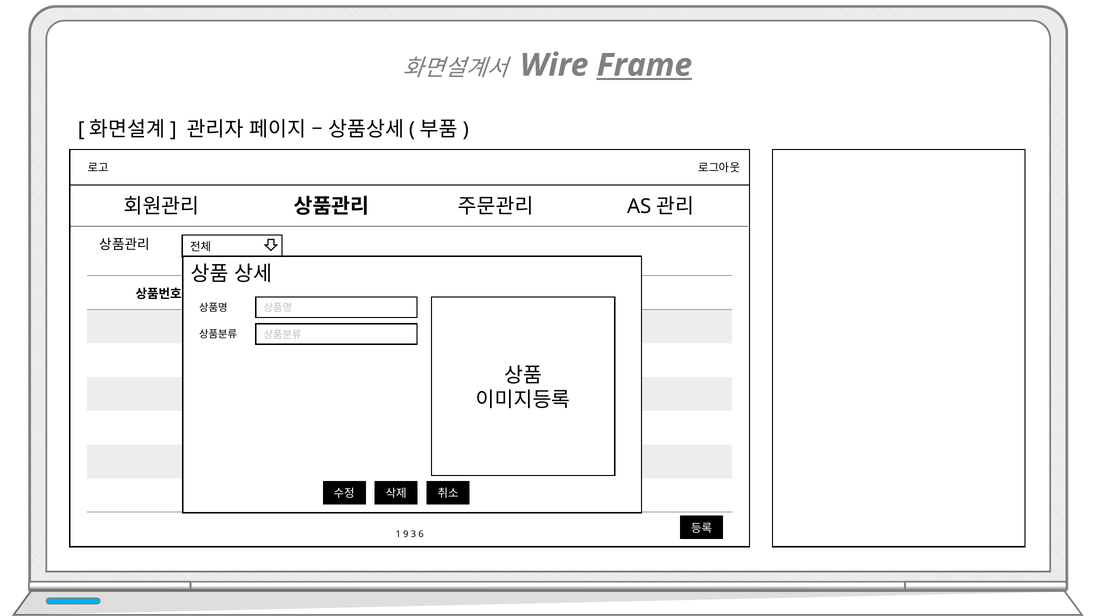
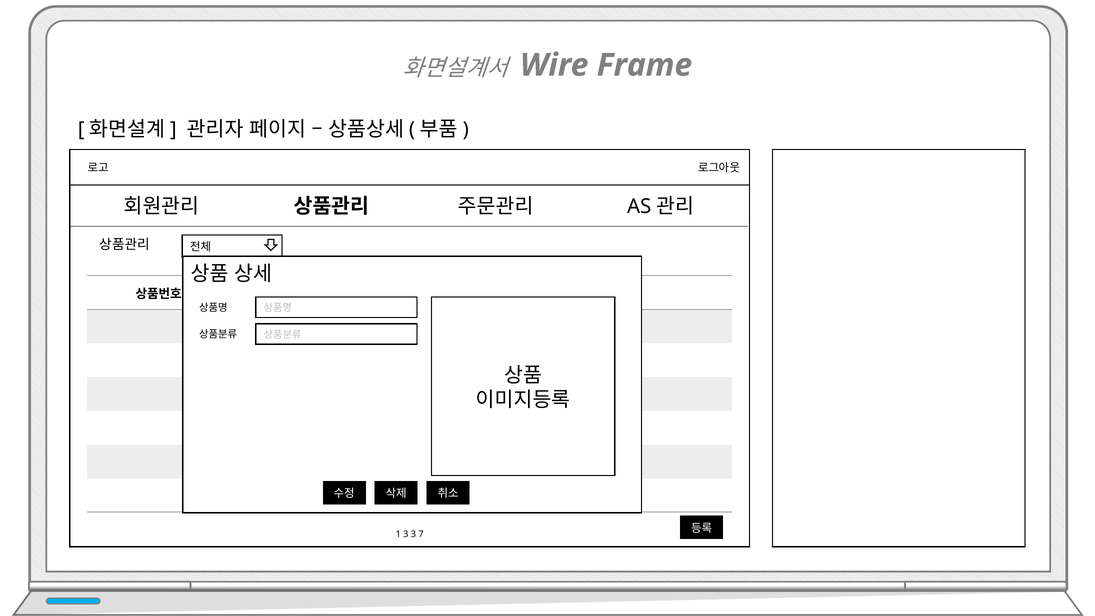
Frame underline: present -> none (644, 65)
1 9: 9 -> 3 (406, 534)
6: 6 -> 7 (421, 534)
